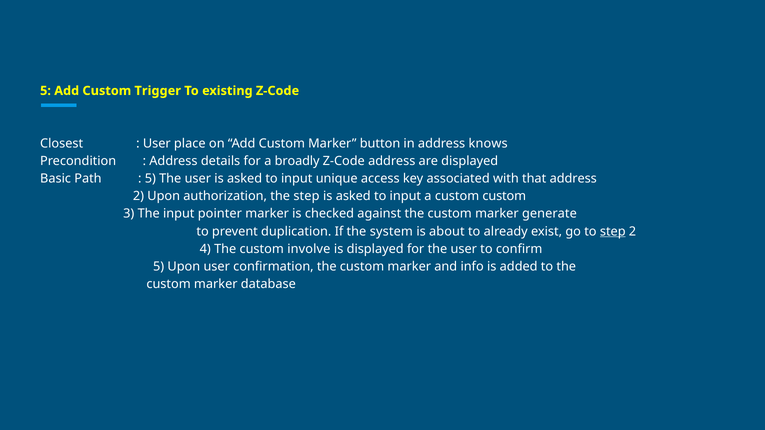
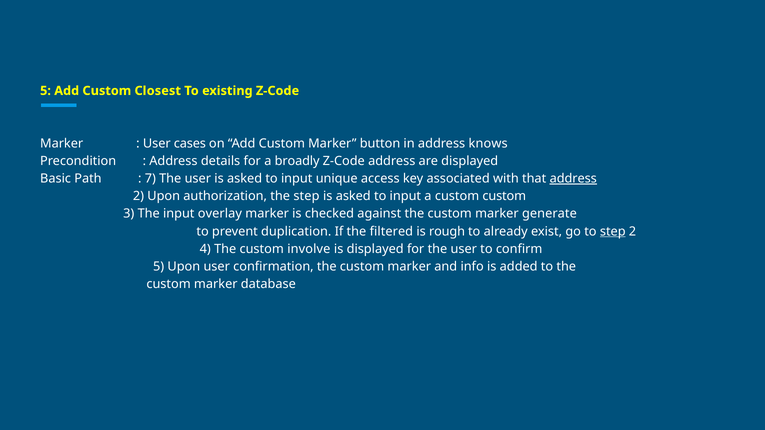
Trigger: Trigger -> Closest (158, 91)
Closest: Closest -> Marker (62, 144)
place: place -> cases (190, 144)
5: 5 -> 7 (150, 179)
address underline: none -> present (573, 179)
pointer: pointer -> overlay (220, 214)
system: system -> filtered (391, 232)
about: about -> rough (447, 232)
